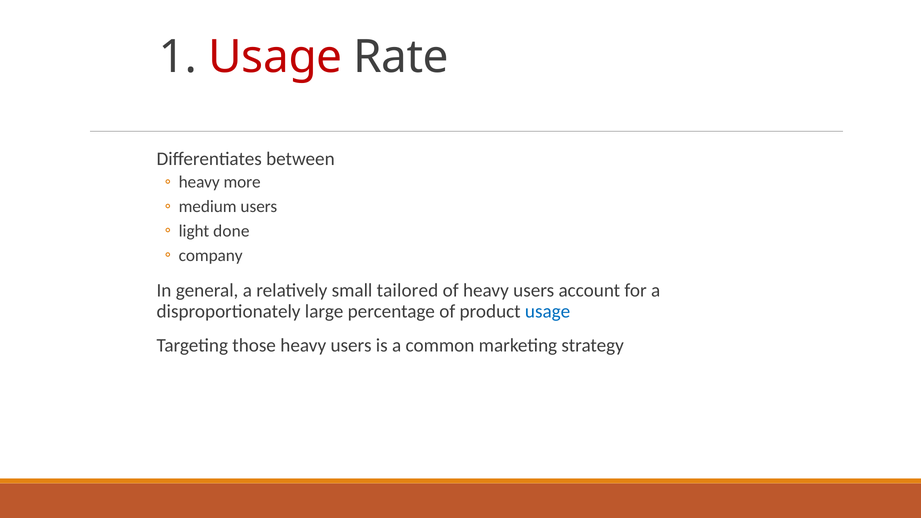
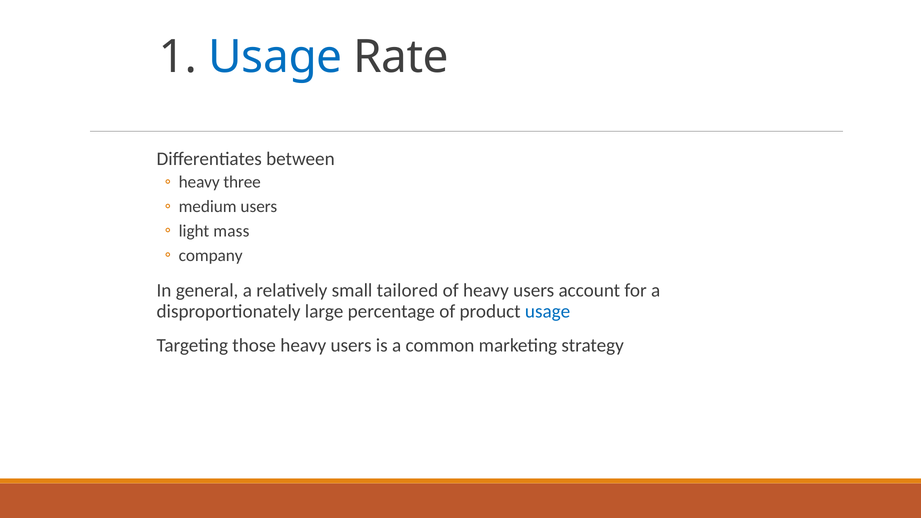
Usage colour: red -> blue (275, 57)
more: more -> three (242, 182)
done: done -> mass (231, 231)
